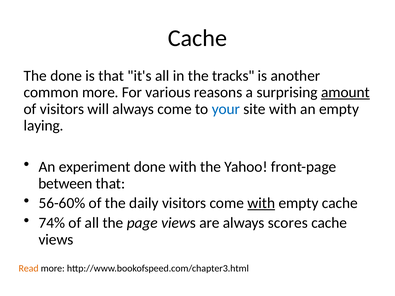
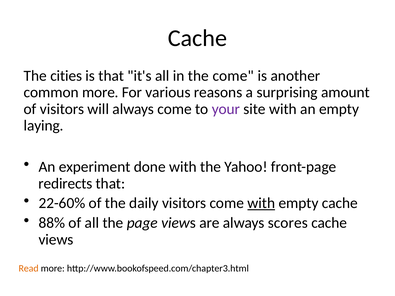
The done: done -> cities (66, 76)
the tracks: tracks -> come (233, 76)
amount underline: present -> none (345, 92)
your colour: blue -> purple (226, 109)
between: between -> redirects (65, 184)
56-60%: 56-60% -> 22-60% (62, 203)
74%: 74% -> 88% (52, 223)
